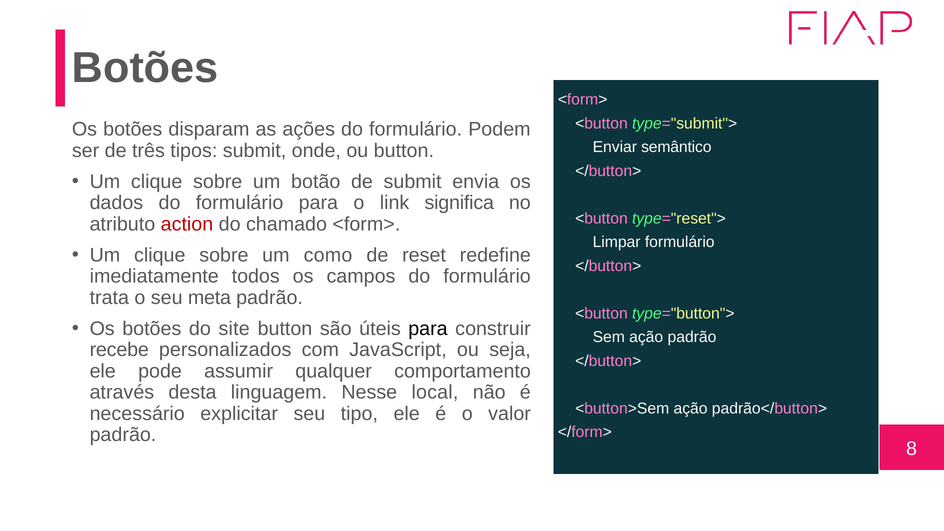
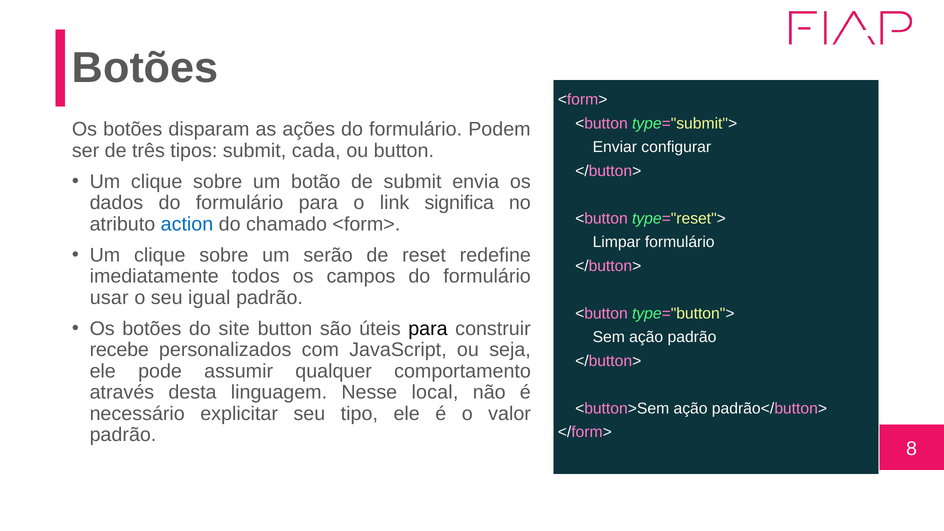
semântico: semântico -> configurar (676, 147)
onde: onde -> cada (316, 151)
action colour: red -> blue (187, 224)
como: como -> serão (328, 255)
trata: trata -> usar (109, 298)
meta: meta -> igual (209, 298)
